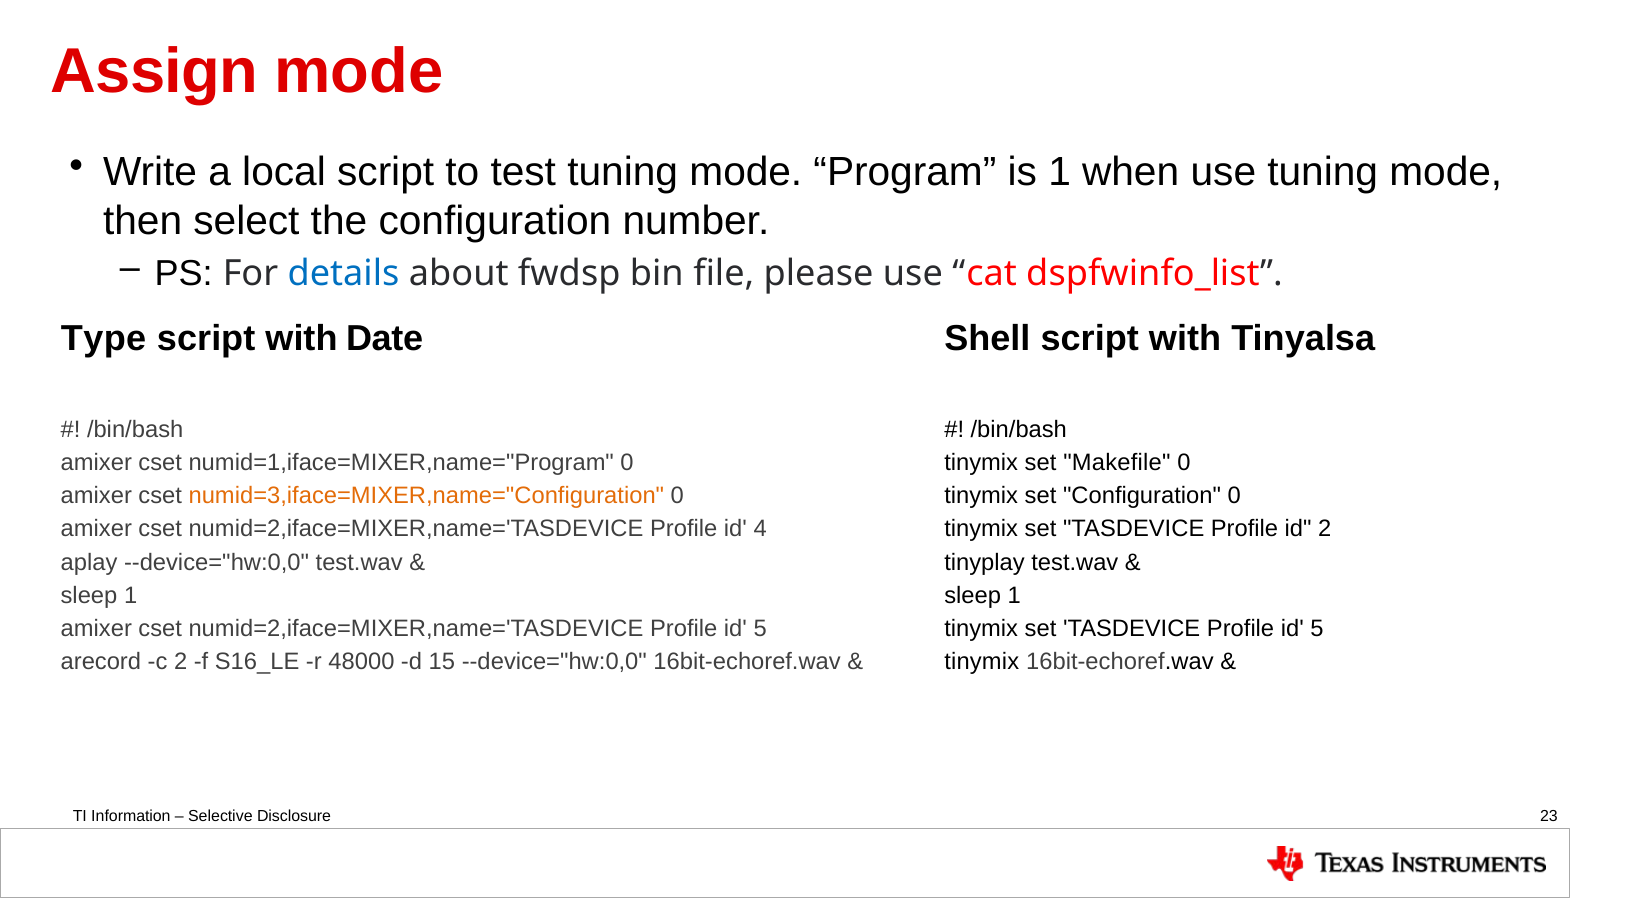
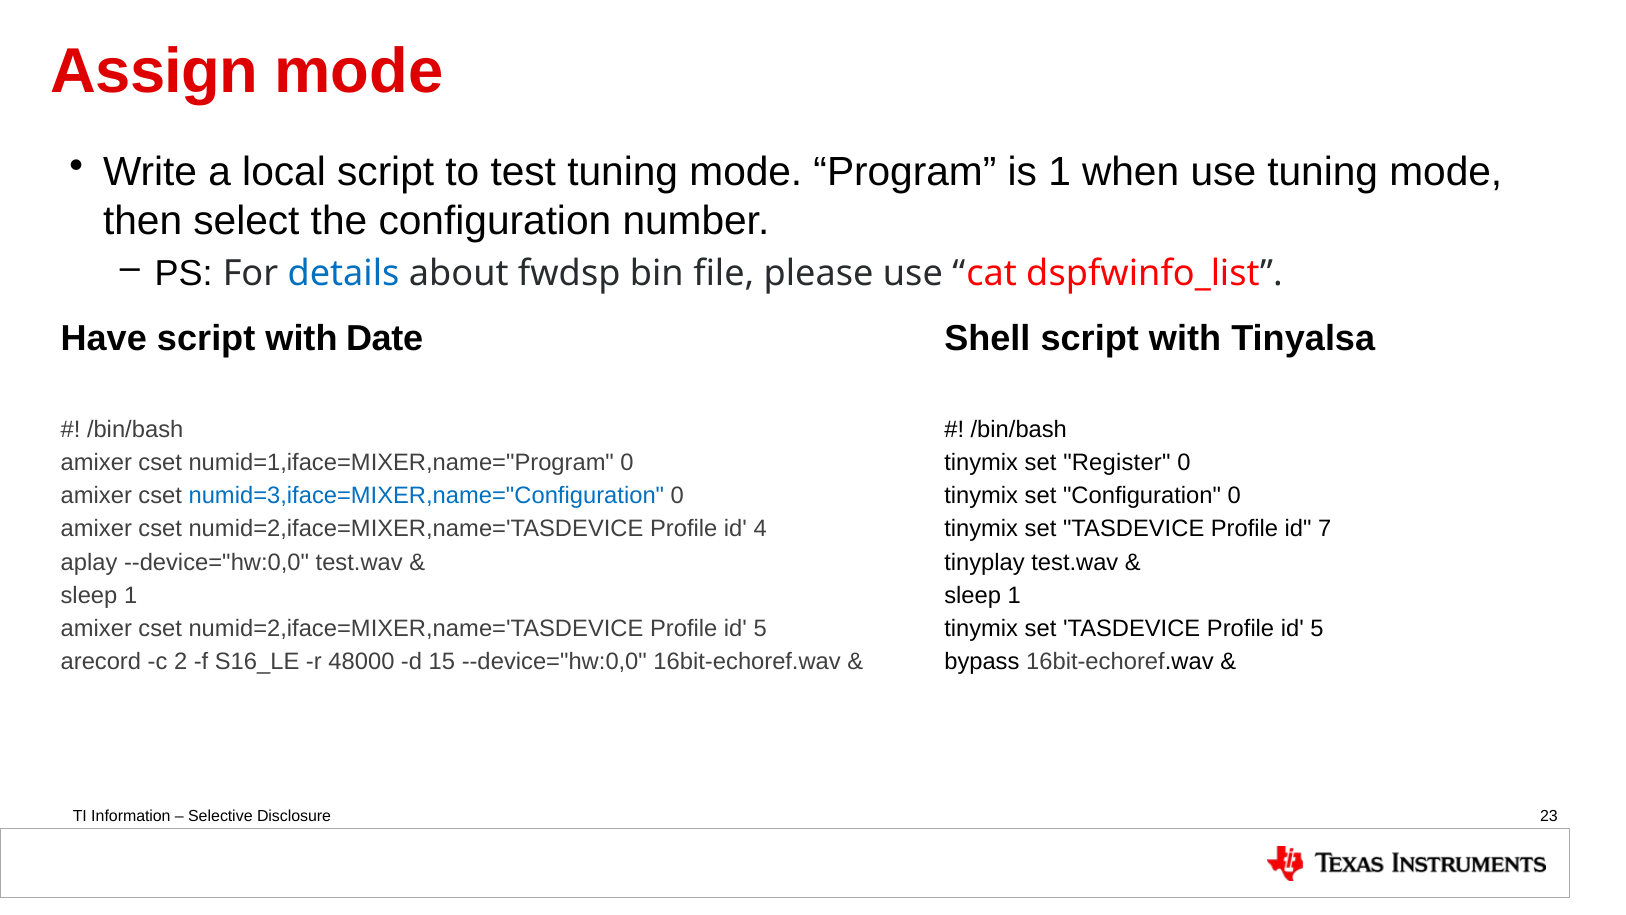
Type: Type -> Have (104, 339)
Makefile: Makefile -> Register (1117, 462)
numid=3,iface=MIXER,name="Configuration colour: orange -> blue (426, 496)
id 2: 2 -> 7 (1325, 529)
tinymix: tinymix -> bypass (982, 662)
